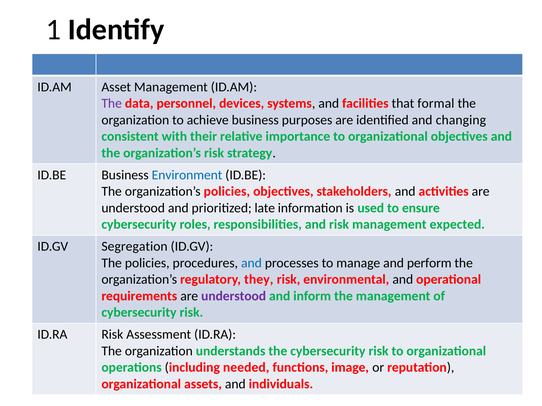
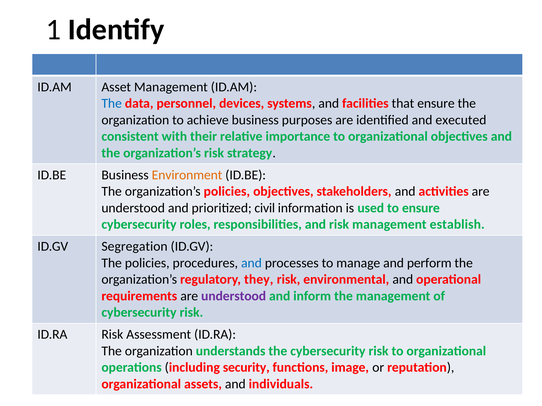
The colour: purple -> blue (112, 104)
that formal: formal -> ensure (436, 104)
changing: changing -> executed (461, 120)
Environment colour: blue -> orange (187, 175)
late: late -> civil (265, 208)
expected: expected -> establish (457, 225)
needed: needed -> security (246, 368)
